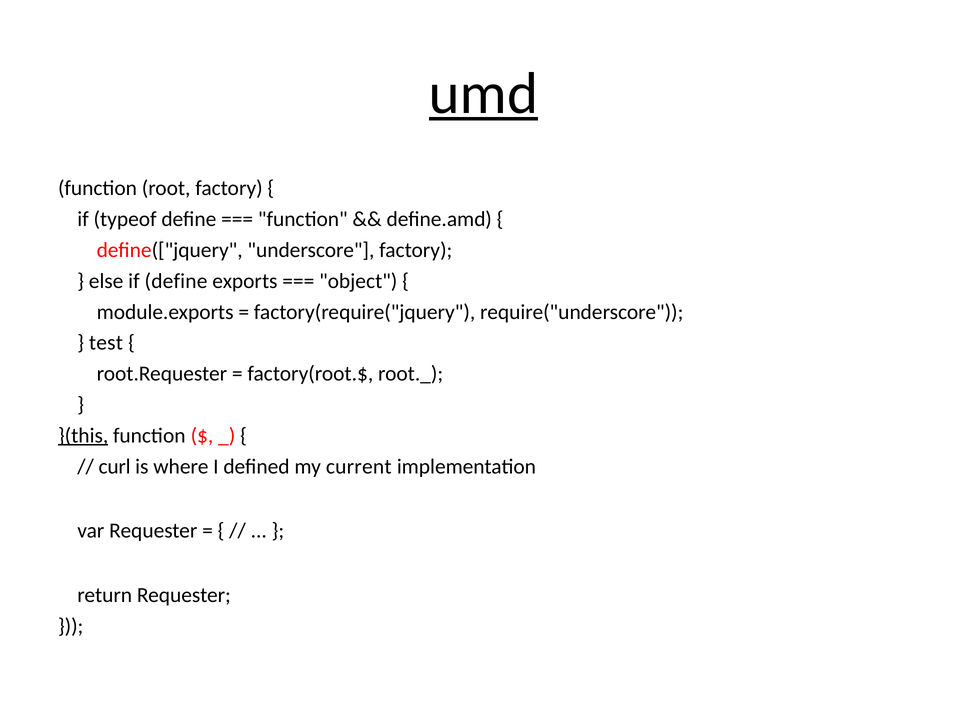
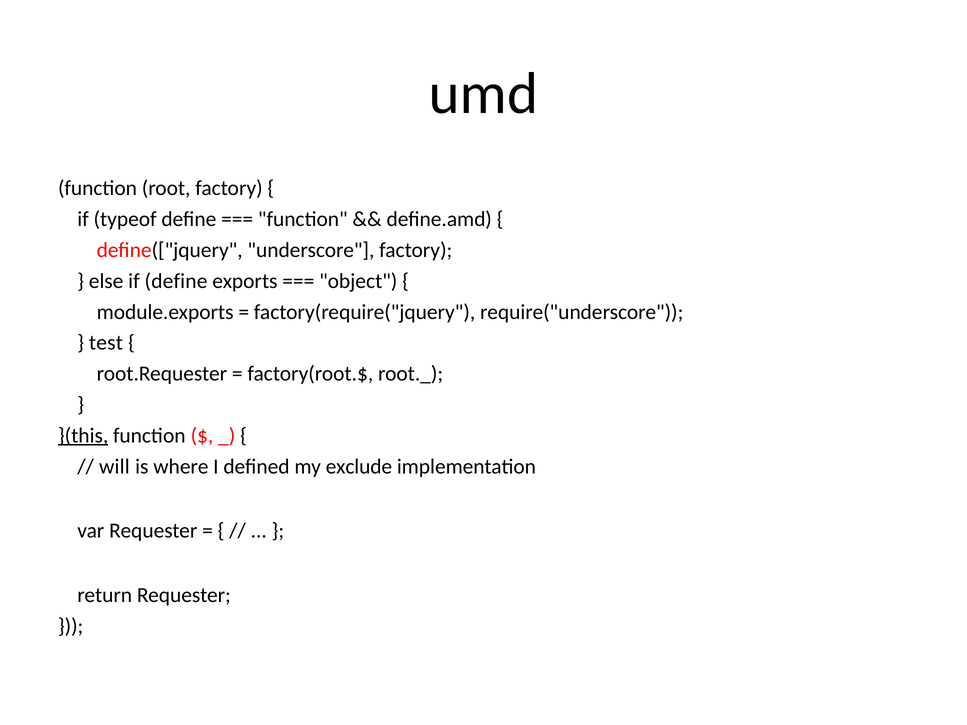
umd underline: present -> none (483, 94)
curl: curl -> will (114, 467)
current: current -> exclude (359, 467)
